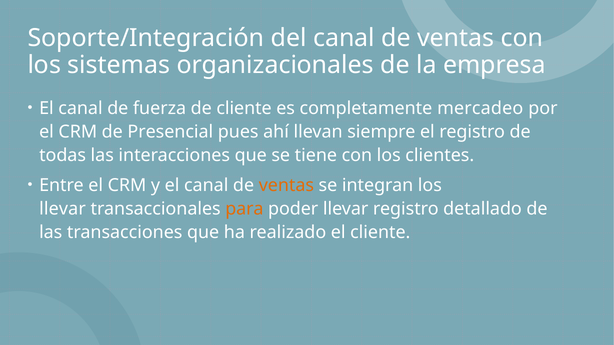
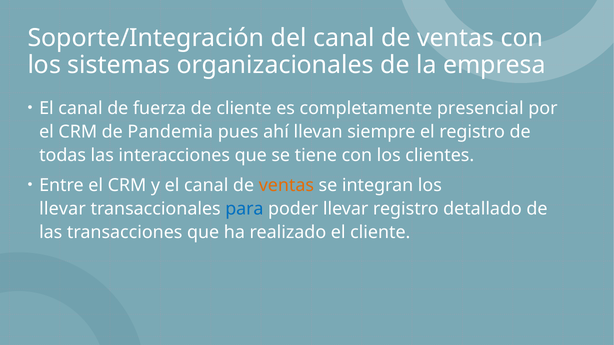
mercadeo: mercadeo -> presencial (480, 108)
Presencial: Presencial -> Pandemia (170, 132)
para colour: orange -> blue (244, 209)
